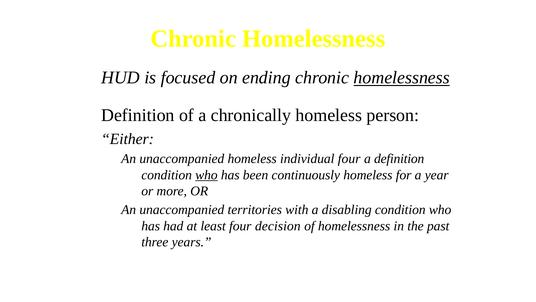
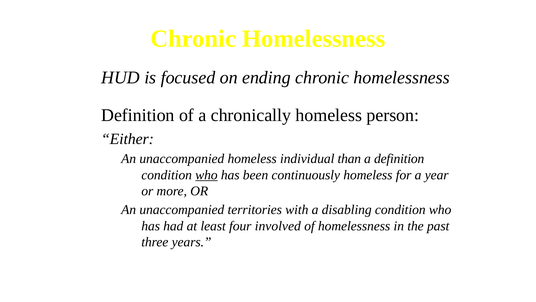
homelessness underline: present -> none (402, 78)
individual four: four -> than (349, 159)
decision: decision -> involved (278, 226)
